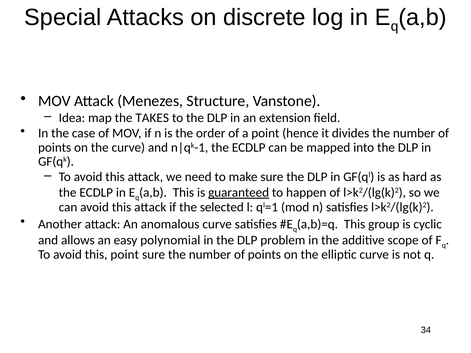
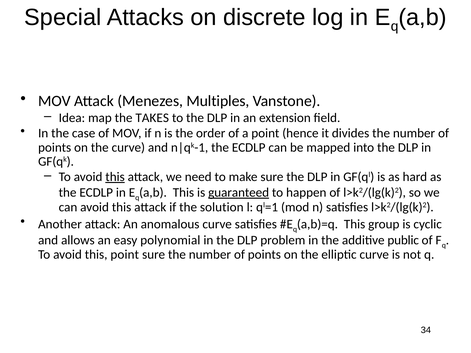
Structure: Structure -> Multiples (218, 101)
this underline: none -> present (115, 177)
selected: selected -> solution (222, 207)
scope: scope -> public (403, 240)
